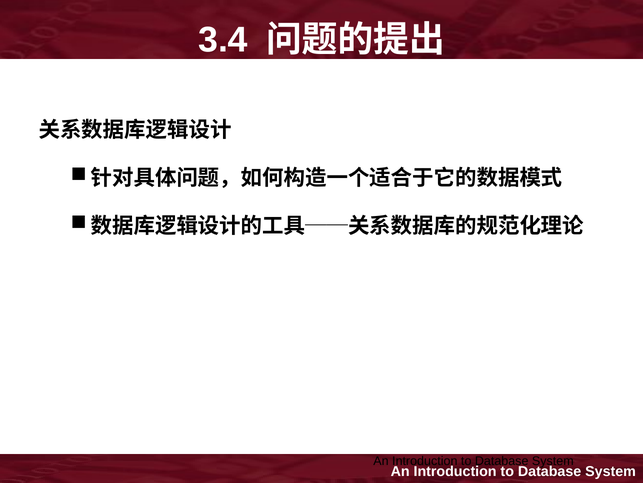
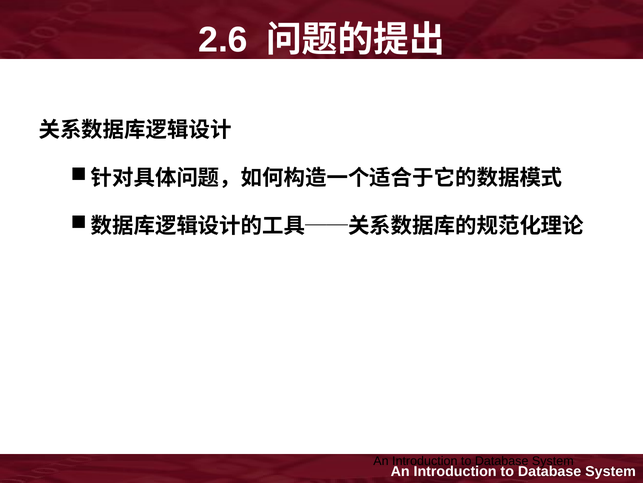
3.4: 3.4 -> 2.6 (223, 40)
